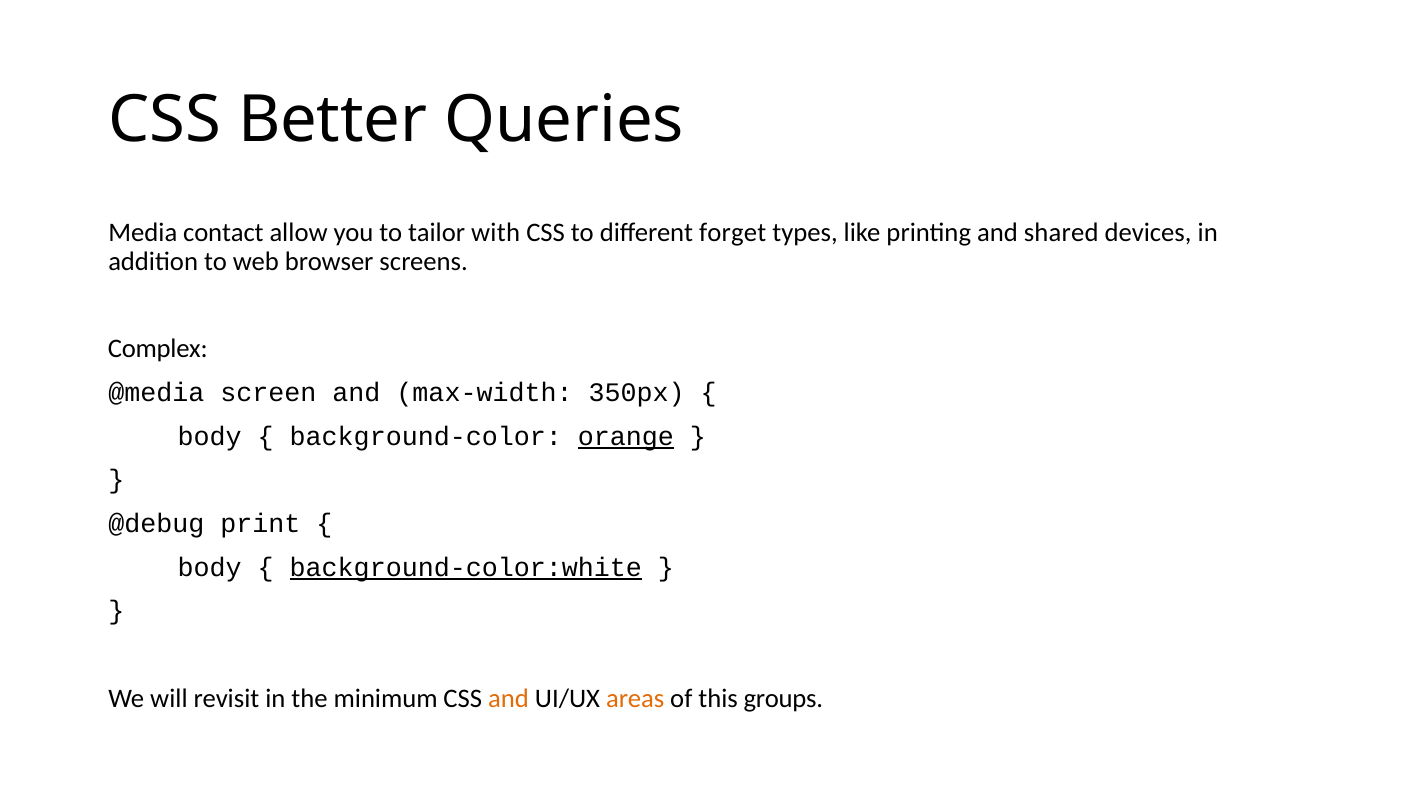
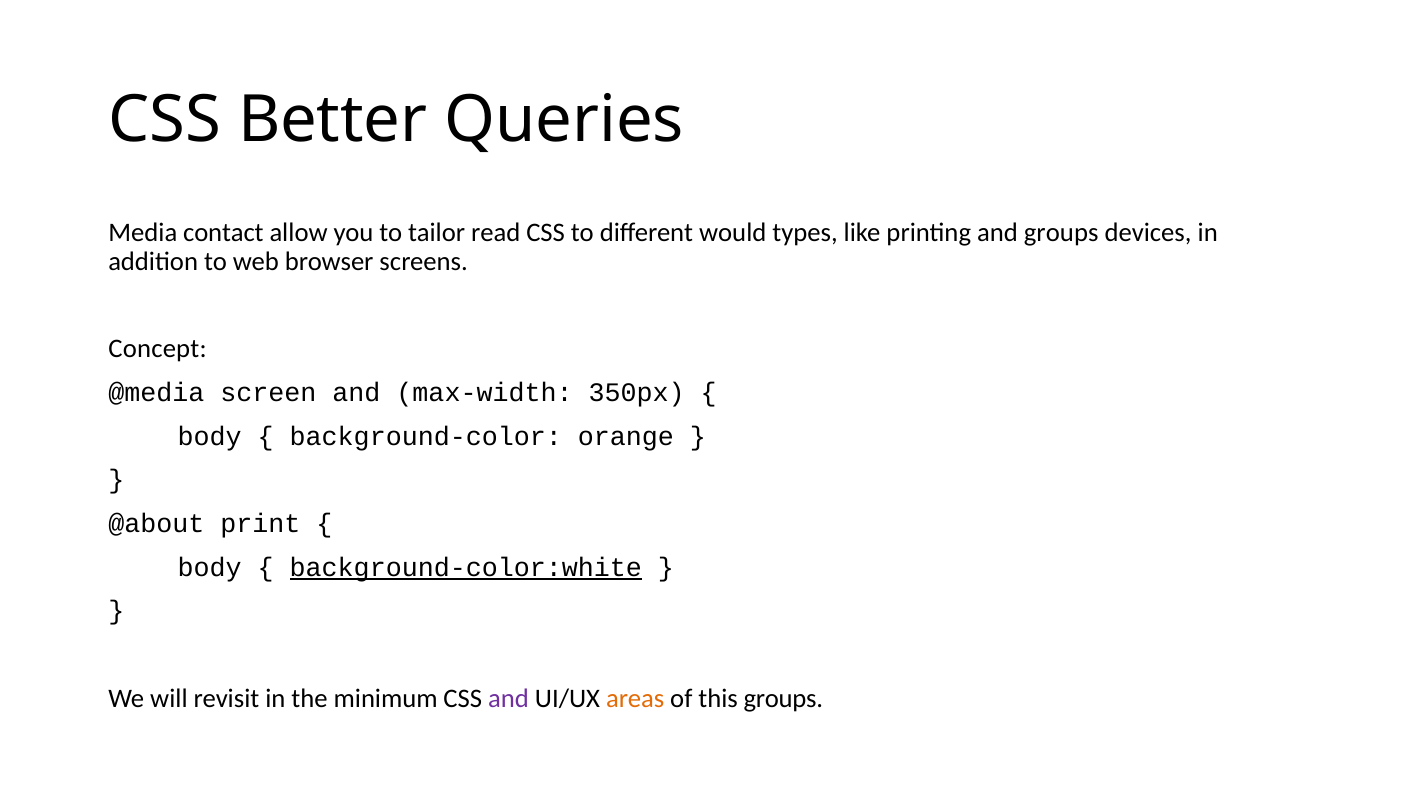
with: with -> read (496, 233)
forget: forget -> would (733, 233)
and shared: shared -> groups (1061, 233)
Complex: Complex -> Concept (158, 349)
orange underline: present -> none (626, 436)
@debug: @debug -> @about (156, 523)
and colour: orange -> purple (509, 698)
